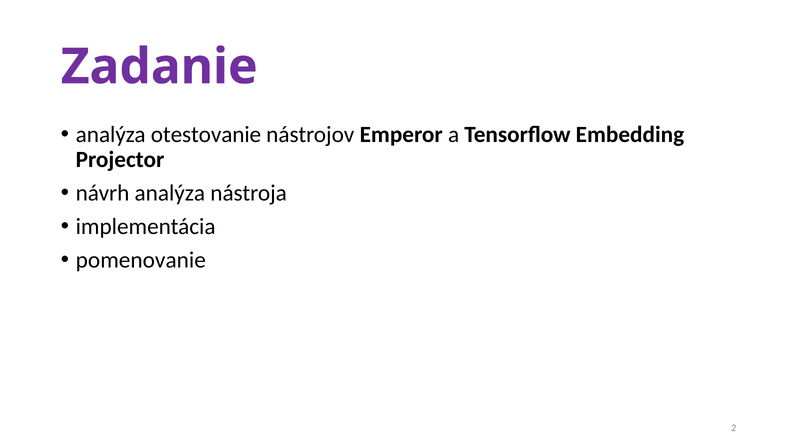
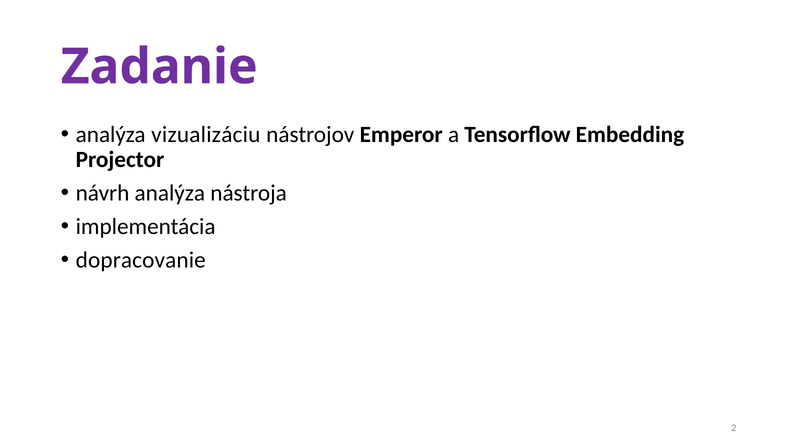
otestovanie: otestovanie -> vizualizáciu (206, 135)
pomenovanie: pomenovanie -> dopracovanie (141, 260)
